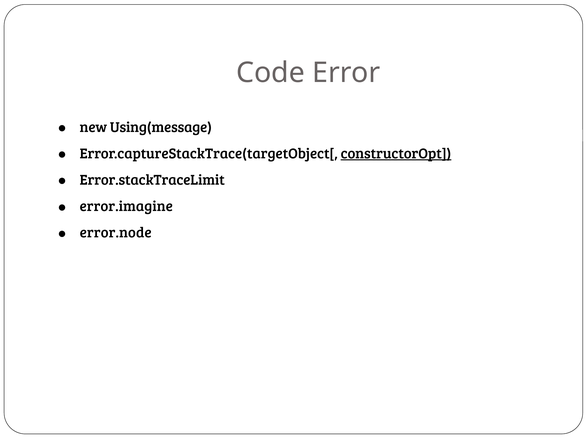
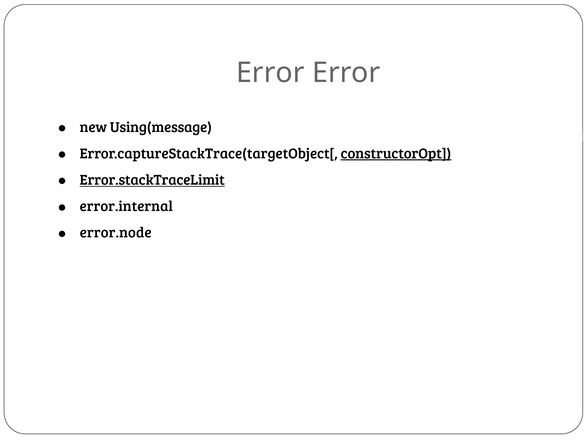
Code: Code -> Error (270, 73)
Error.stackTraceLimit underline: none -> present (152, 180)
error.imagine: error.imagine -> error.internal (126, 207)
